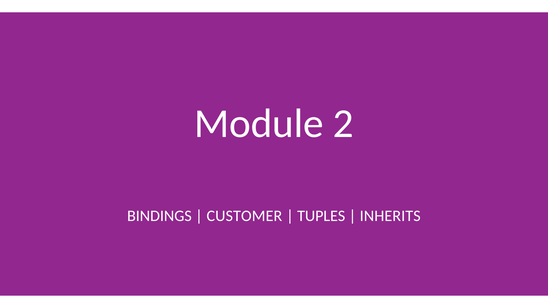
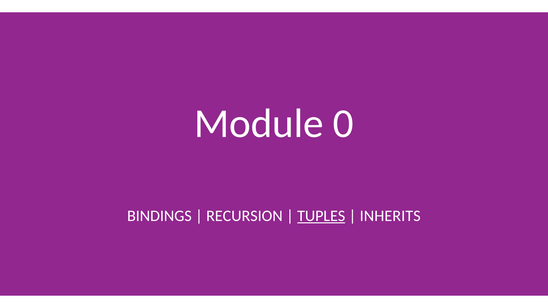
2: 2 -> 0 (343, 124)
CUSTOMER: CUSTOMER -> RECURSION (244, 216)
TUPLES underline: none -> present (321, 216)
